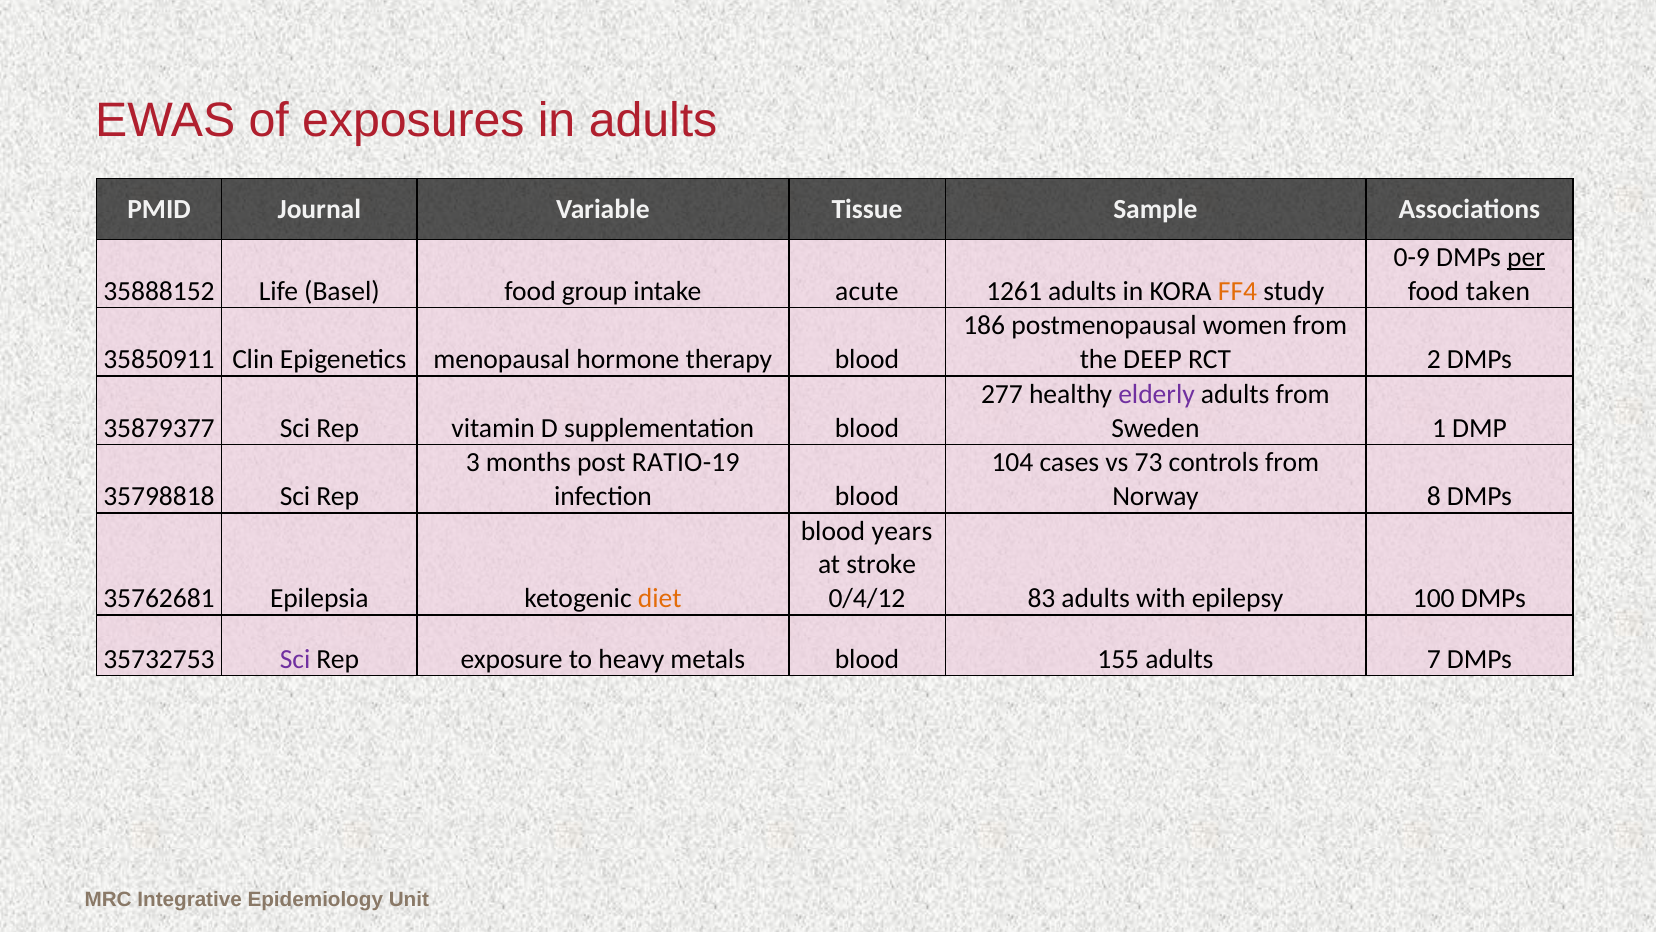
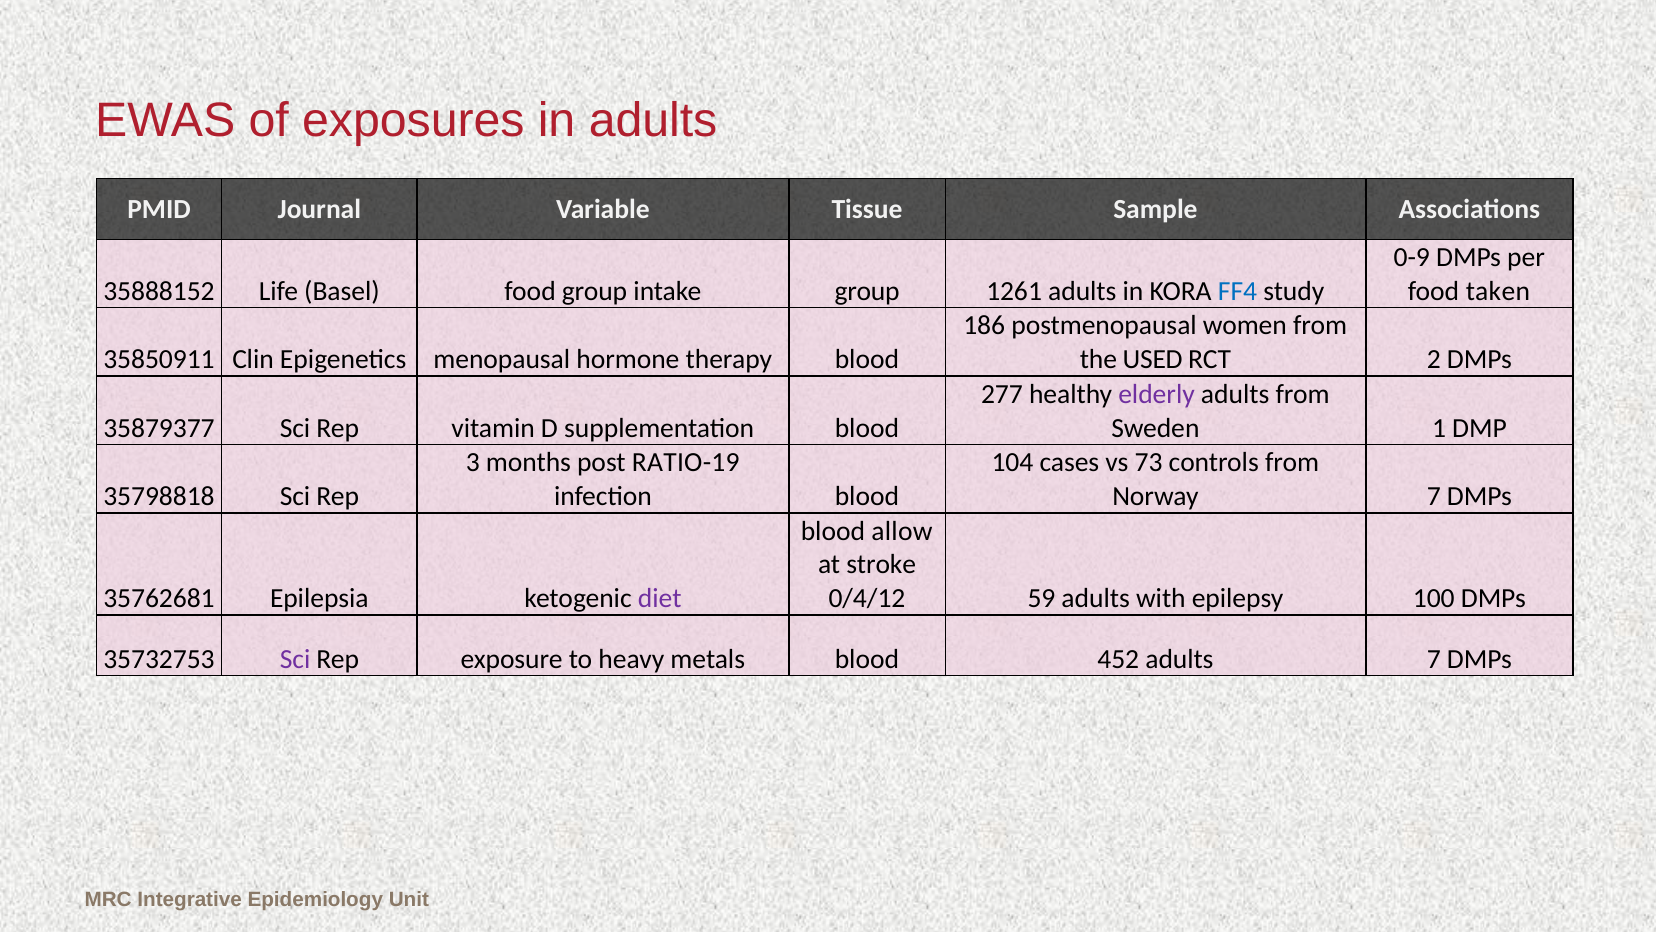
per underline: present -> none (1526, 257)
intake acute: acute -> group (867, 291)
FF4 colour: orange -> blue (1237, 291)
DEEP: DEEP -> USED (1153, 359)
Norway 8: 8 -> 7 (1434, 496)
years: years -> allow (902, 531)
diet colour: orange -> purple (660, 598)
83: 83 -> 59 (1041, 598)
155: 155 -> 452 (1118, 659)
